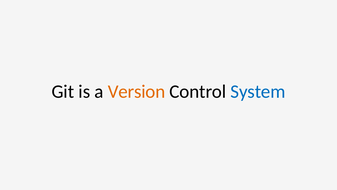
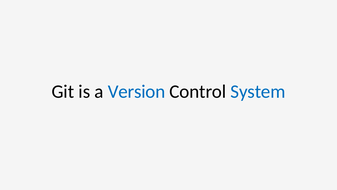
Version colour: orange -> blue (137, 91)
